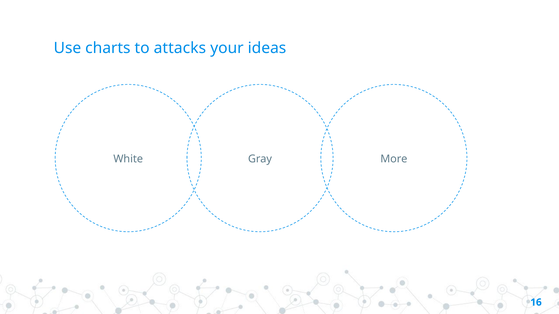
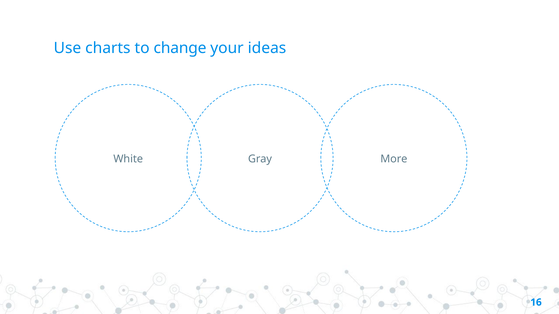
attacks: attacks -> change (180, 48)
